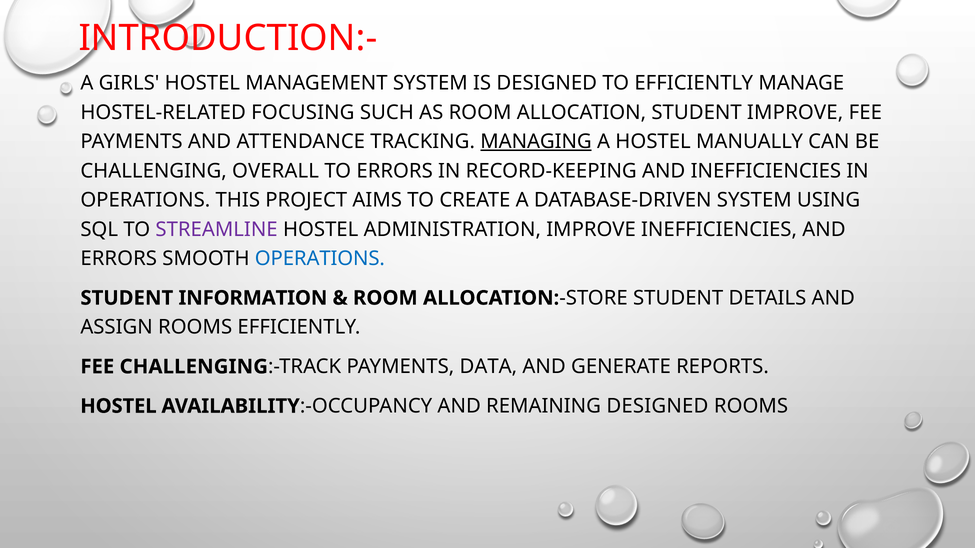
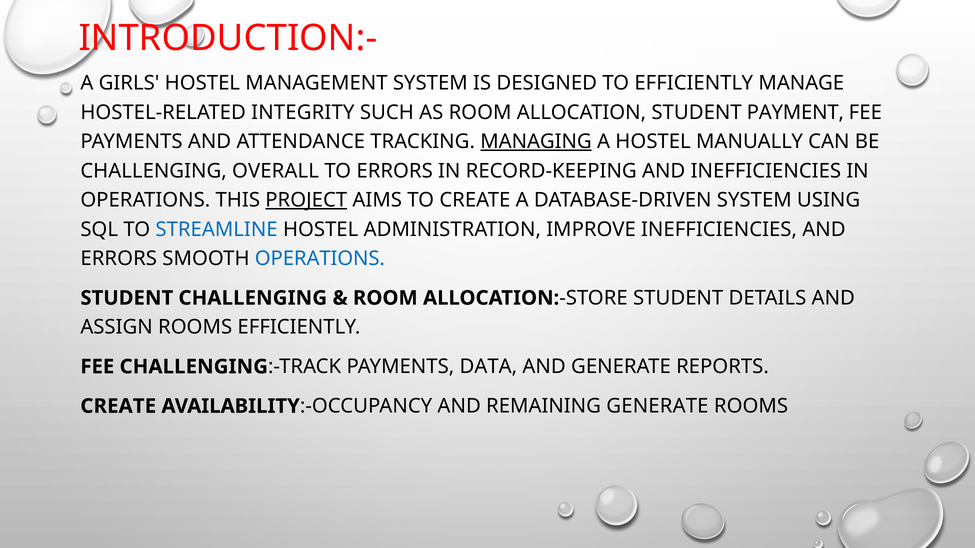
FOCUSING: FOCUSING -> INTEGRITY (303, 112)
STUDENT IMPROVE: IMPROVE -> PAYMENT (795, 112)
PROJECT underline: none -> present (306, 200)
STREAMLINE colour: purple -> blue (217, 230)
STUDENT INFORMATION: INFORMATION -> CHALLENGING (253, 298)
HOSTEL: HOSTEL -> CREATE (118, 406)
REMAINING DESIGNED: DESIGNED -> GENERATE (657, 406)
